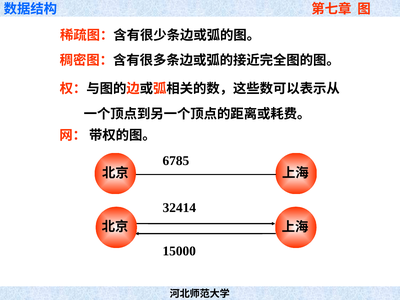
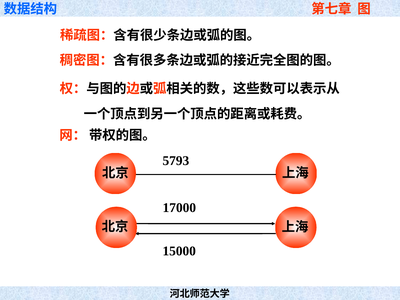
6785: 6785 -> 5793 (176, 161)
32414: 32414 -> 17000 (179, 208)
